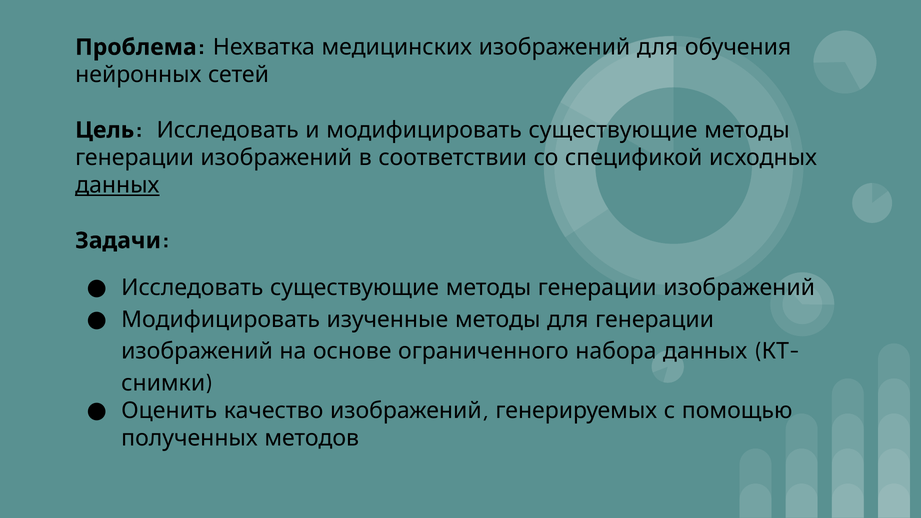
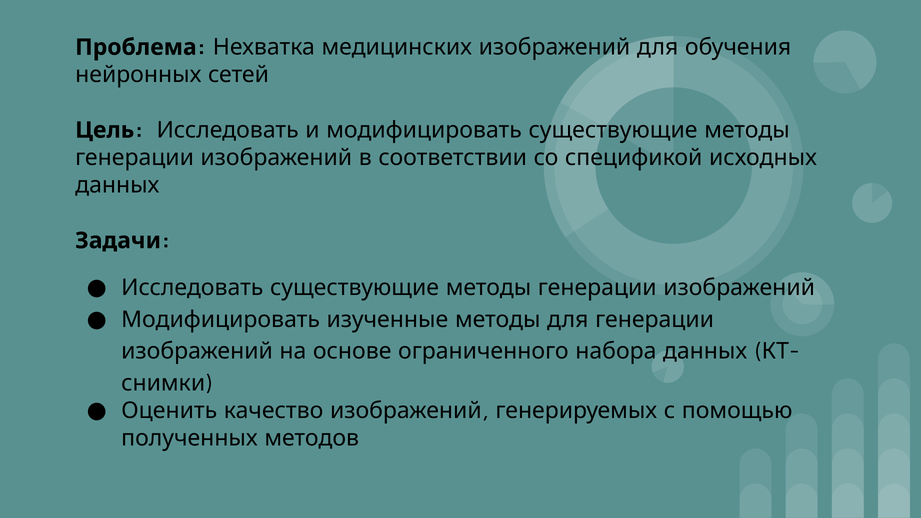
данных underline: present -> none (117, 185)
